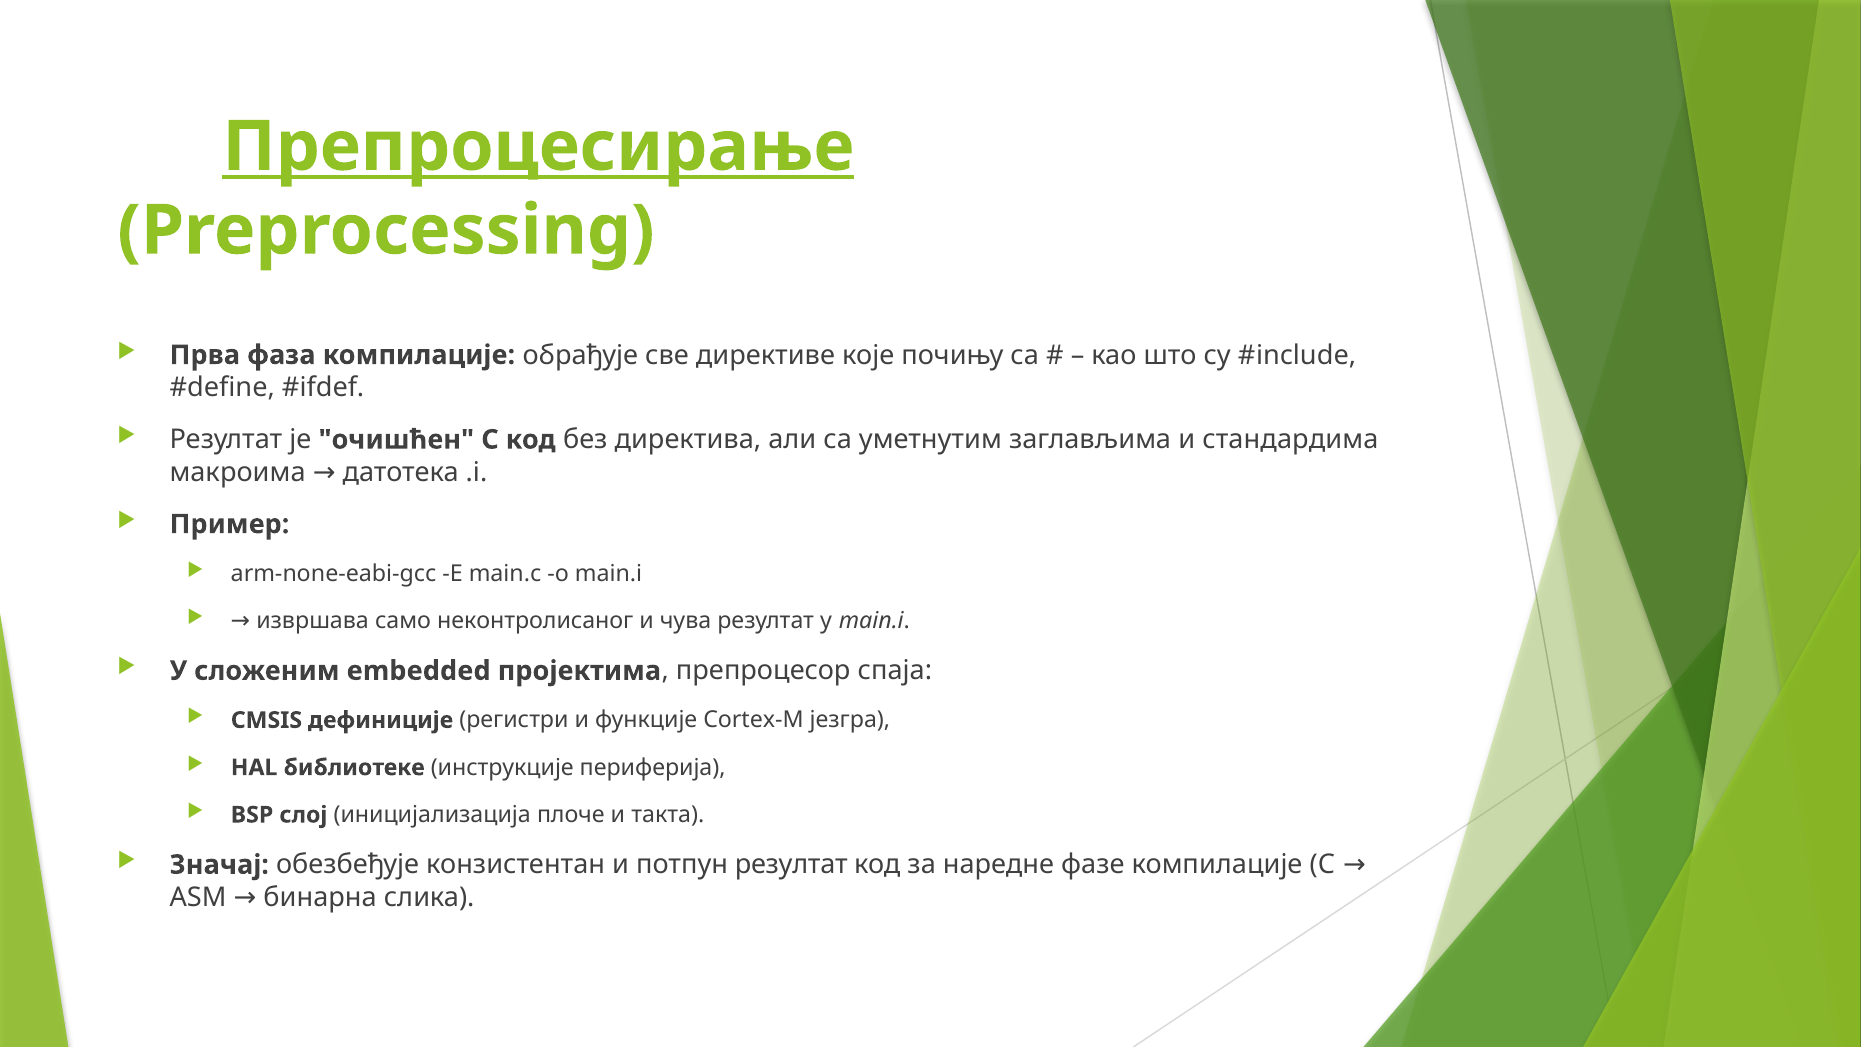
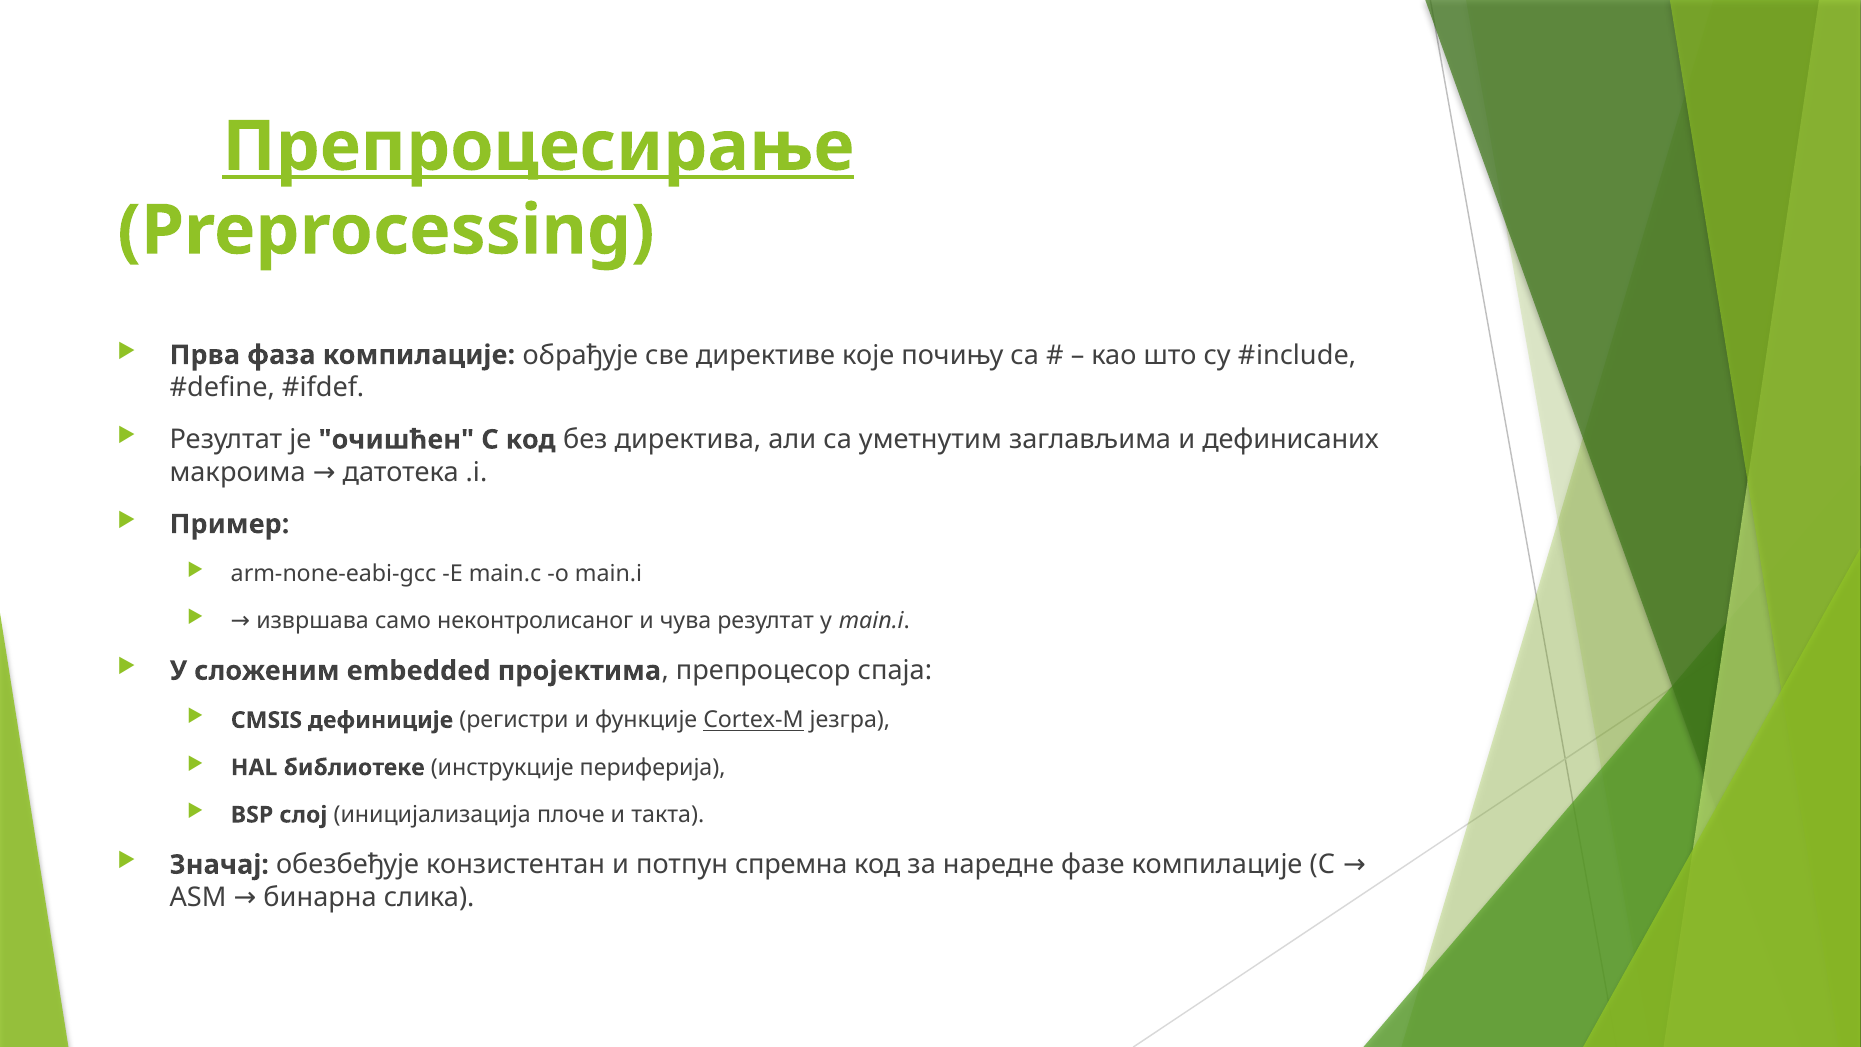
стандардима: стандардима -> дефинисаних (1290, 440)
Cortex-M underline: none -> present (753, 720)
потпун резултат: резултат -> спремна (791, 865)
